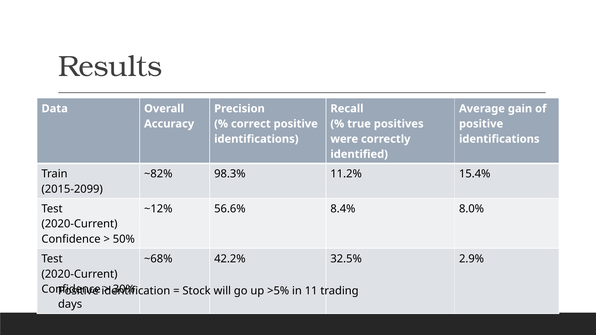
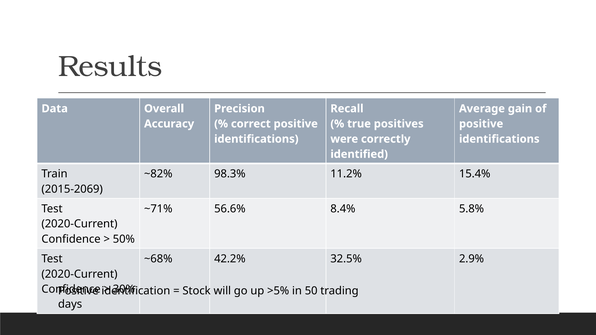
2015-2099: 2015-2099 -> 2015-2069 (72, 189)
~12%: ~12% -> ~71% (158, 209)
8.0%: 8.0% -> 5.8% (472, 209)
11: 11 -> 50 (311, 291)
